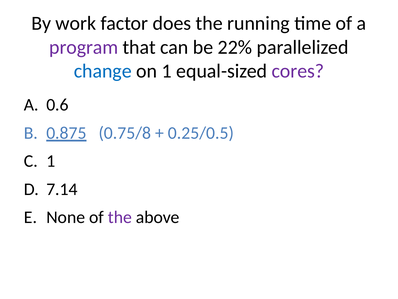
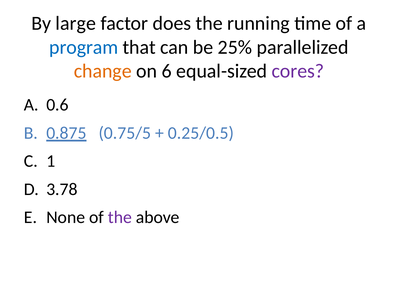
work: work -> large (76, 23)
program colour: purple -> blue (84, 47)
22%: 22% -> 25% (235, 47)
change colour: blue -> orange (103, 71)
on 1: 1 -> 6 (167, 71)
0.75/8: 0.75/8 -> 0.75/5 (125, 133)
7.14: 7.14 -> 3.78 (62, 189)
